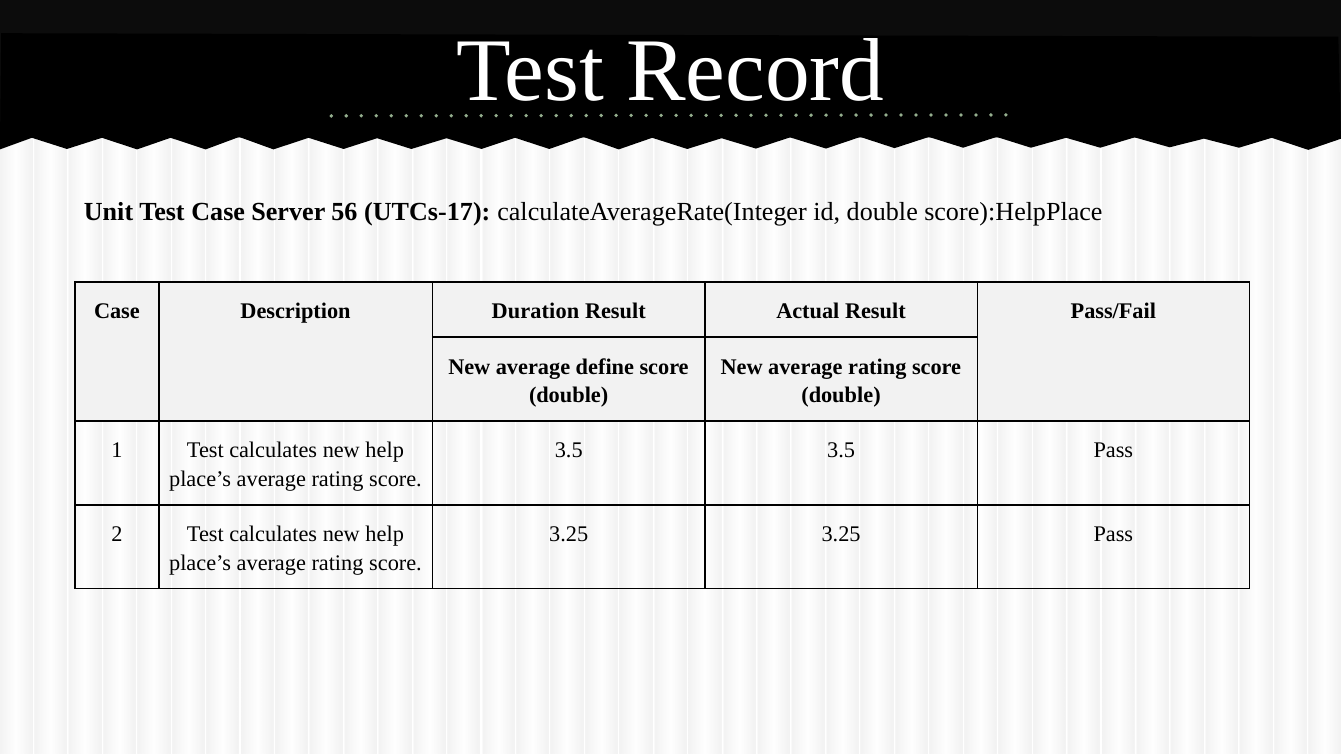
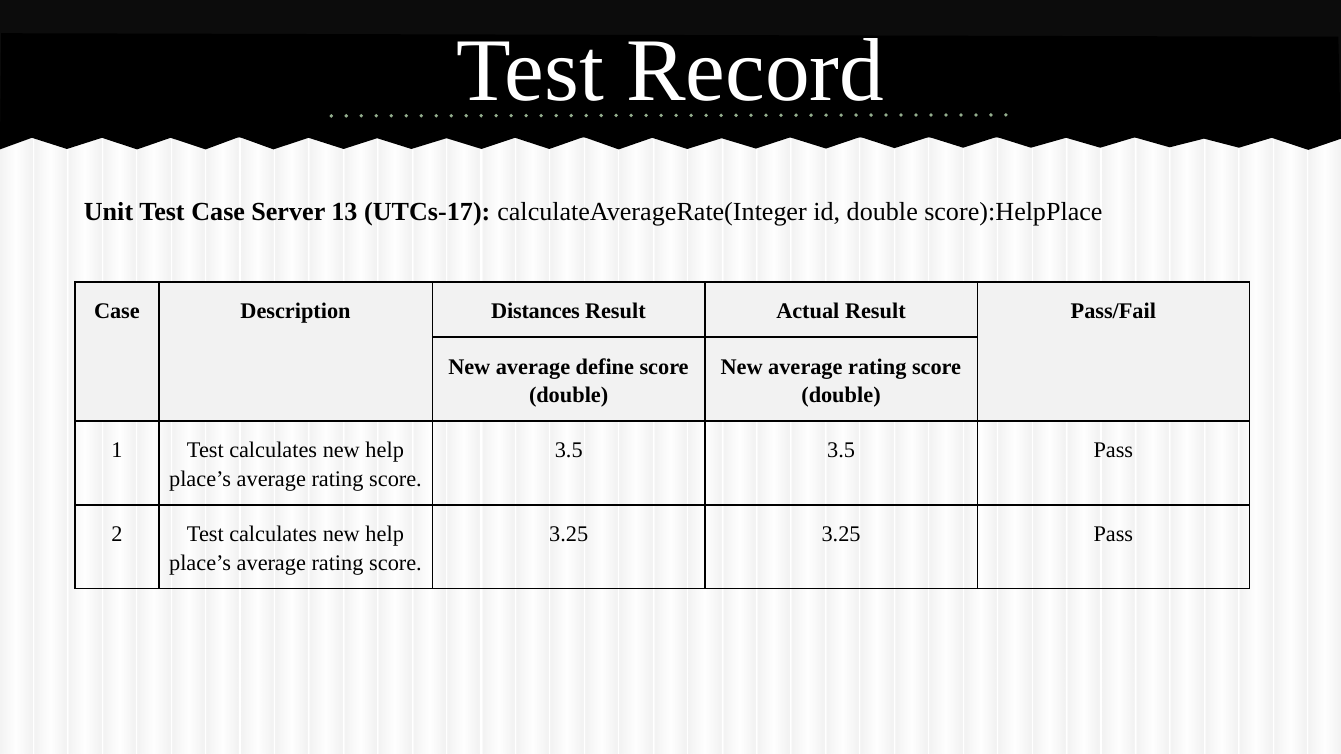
56: 56 -> 13 (344, 212)
Duration: Duration -> Distances (536, 312)
